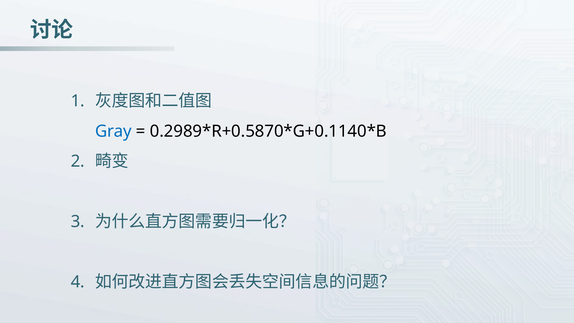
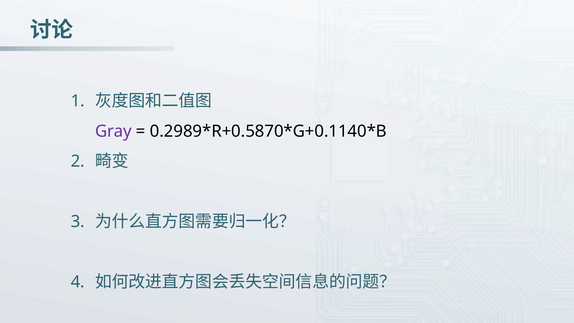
Gray colour: blue -> purple (113, 131)
